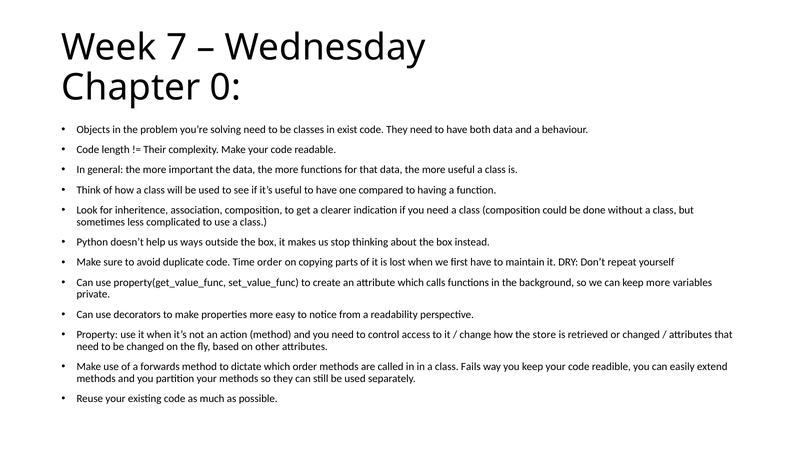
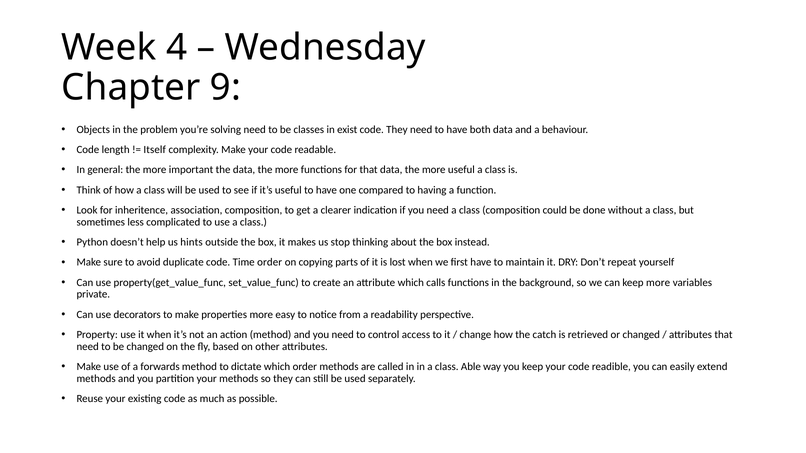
7: 7 -> 4 (177, 48)
0: 0 -> 9 (225, 88)
Their: Their -> Itself (155, 150)
ways: ways -> hints (192, 242)
store: store -> catch (544, 335)
Fails: Fails -> Able (471, 367)
